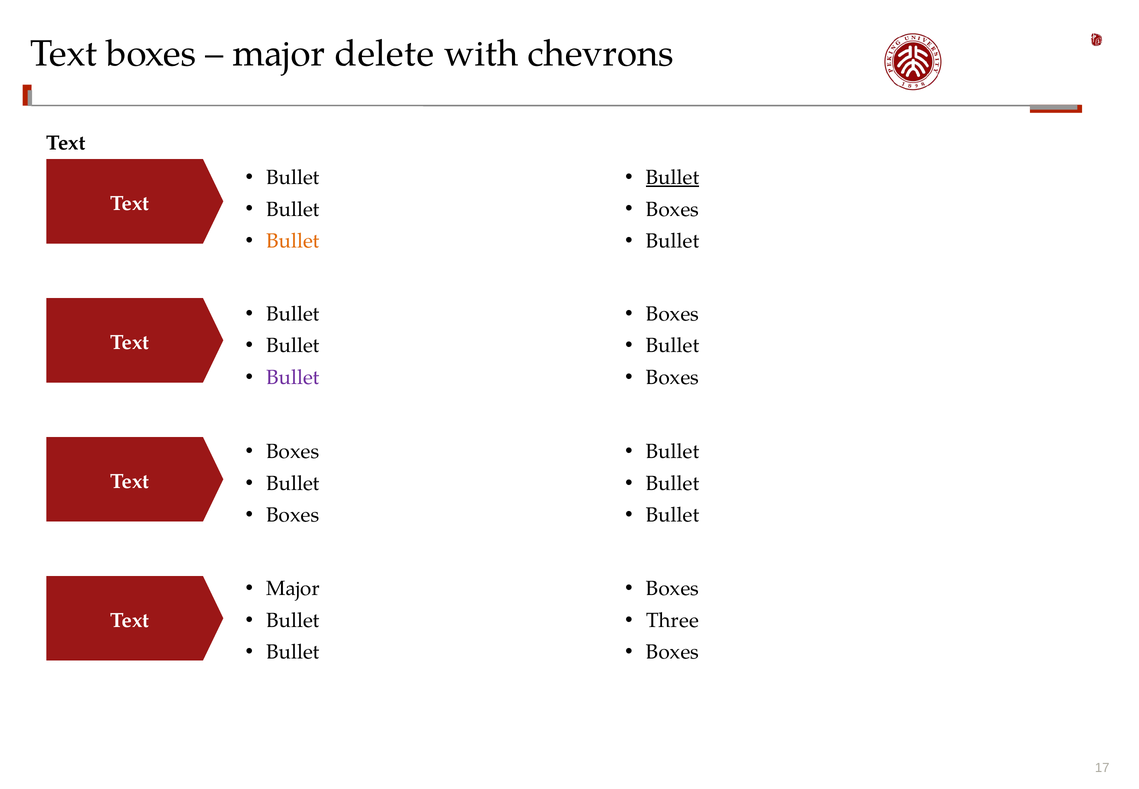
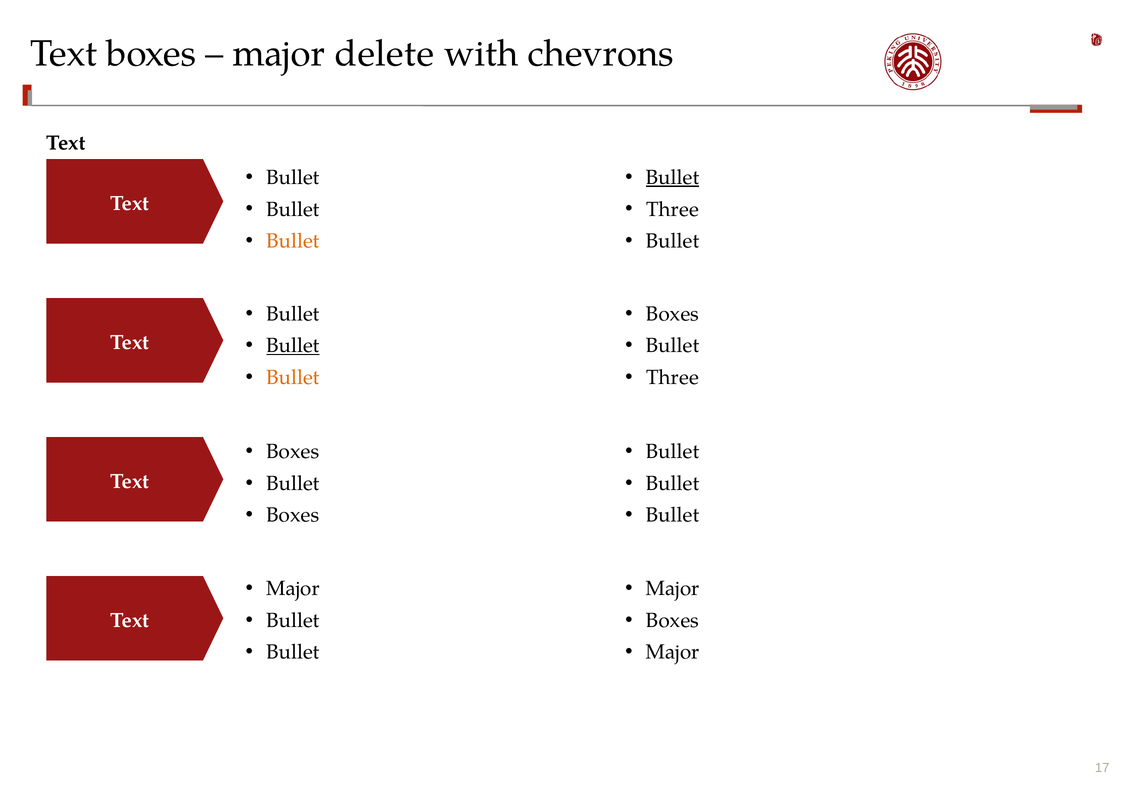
Boxes: Boxes -> Three (672, 209)
Bullet underline: none -> present (293, 346)
Bullet colour: purple -> orange (293, 377)
Boxes: Boxes -> Three (672, 377)
Boxes: Boxes -> Major (673, 588)
Three: Three -> Boxes (673, 620)
Boxes: Boxes -> Major (673, 652)
